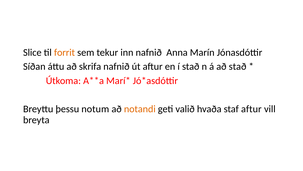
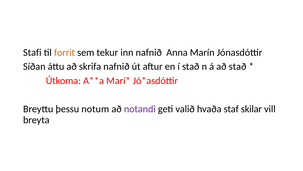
Slice: Slice -> Stafi (32, 52)
notandi colour: orange -> purple (140, 109)
staf aftur: aftur -> skilar (251, 109)
